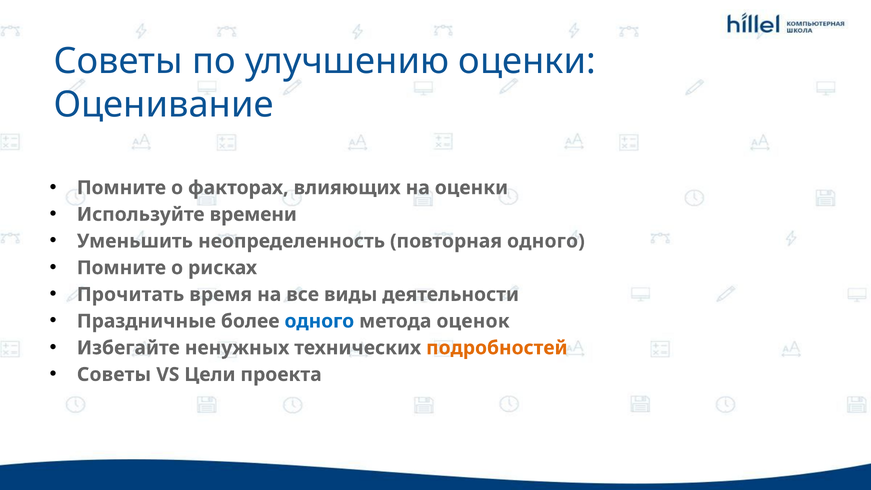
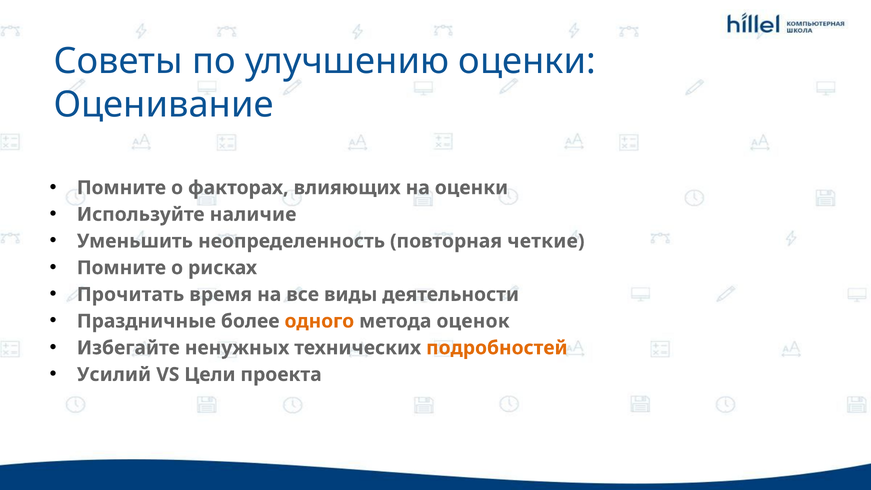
времени: времени -> наличие (253, 214)
повторная одного: одного -> четкие (546, 241)
одного colour: blue -> orange (319, 321)
Советы: Советы -> Усилий (114, 375)
